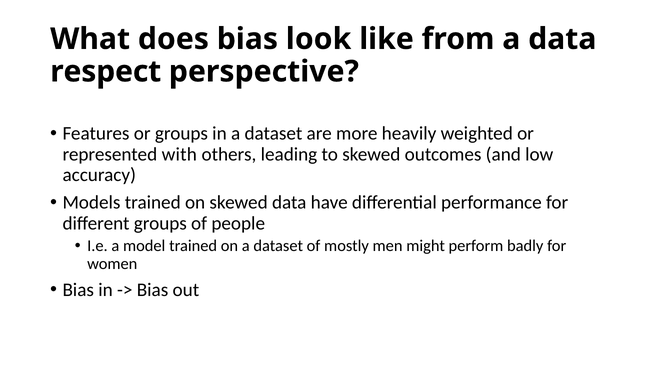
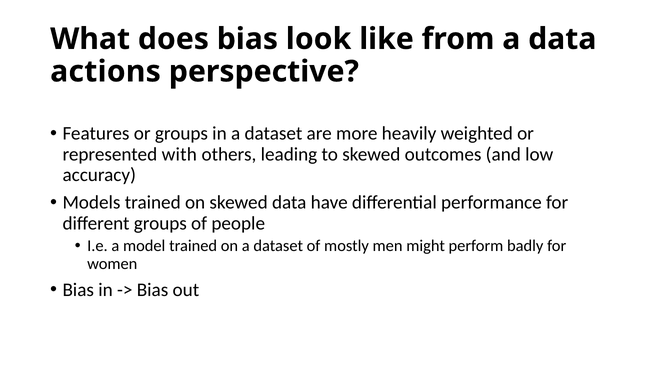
respect: respect -> actions (105, 72)
